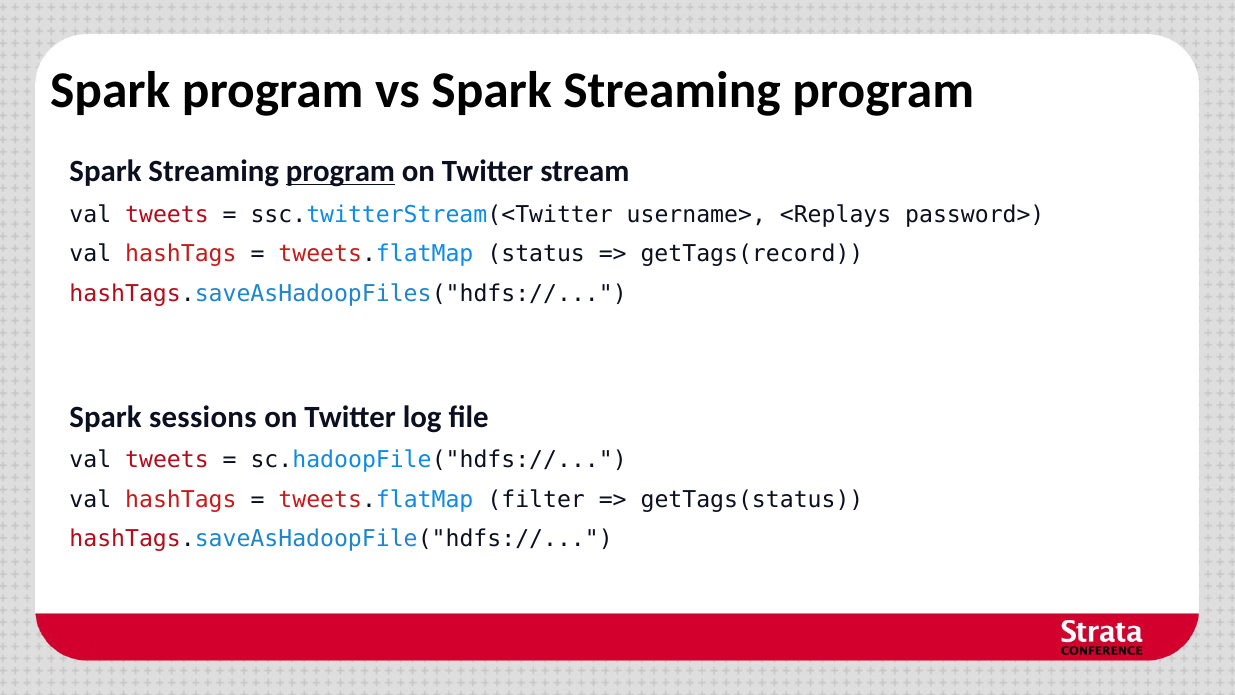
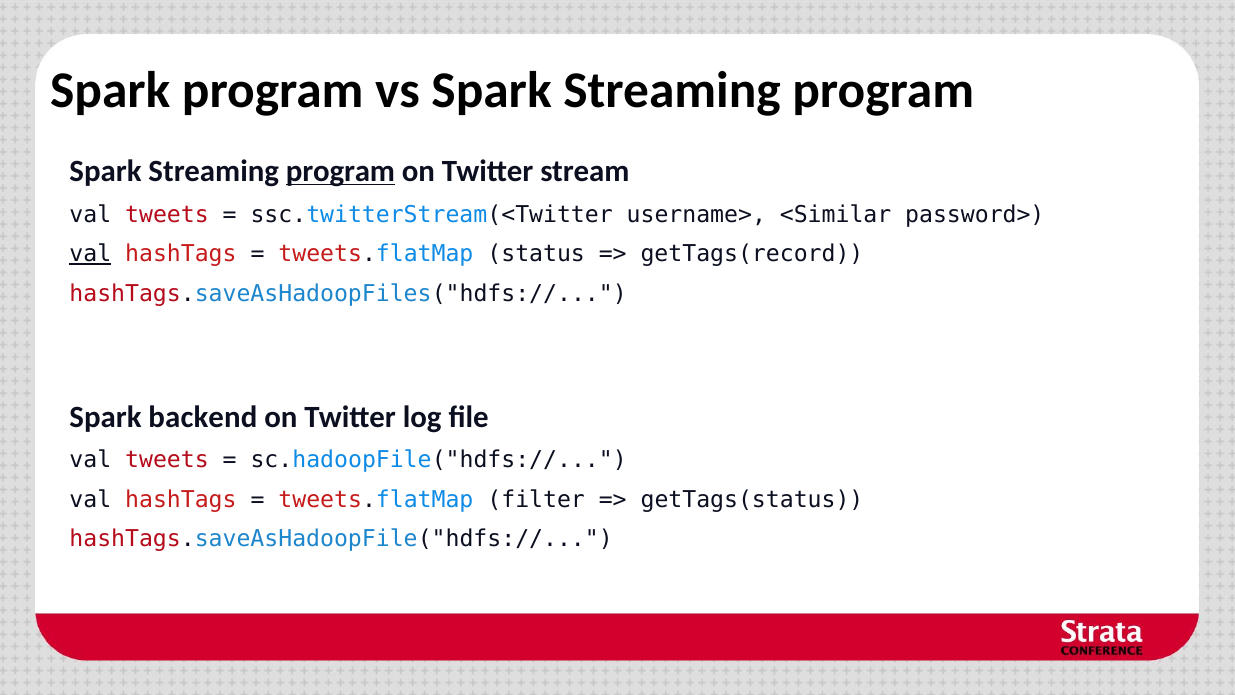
<Replays: <Replays -> <Similar (836, 215)
val underline: none -> present (90, 254)
sessions: sessions -> backend (203, 417)
